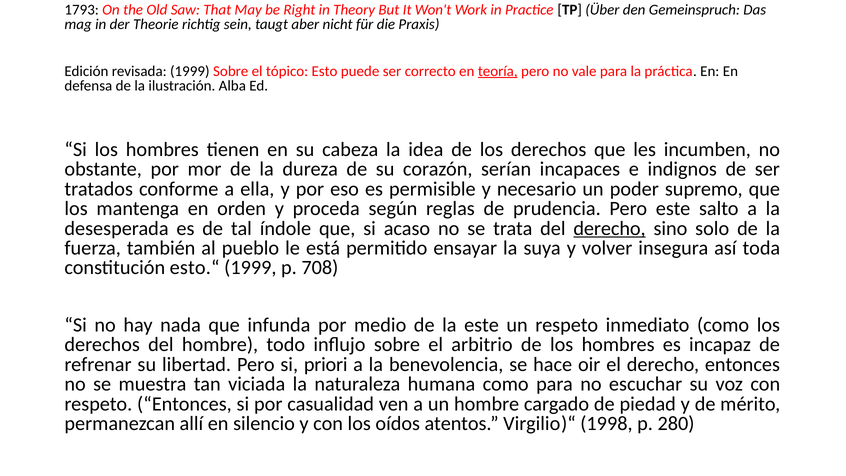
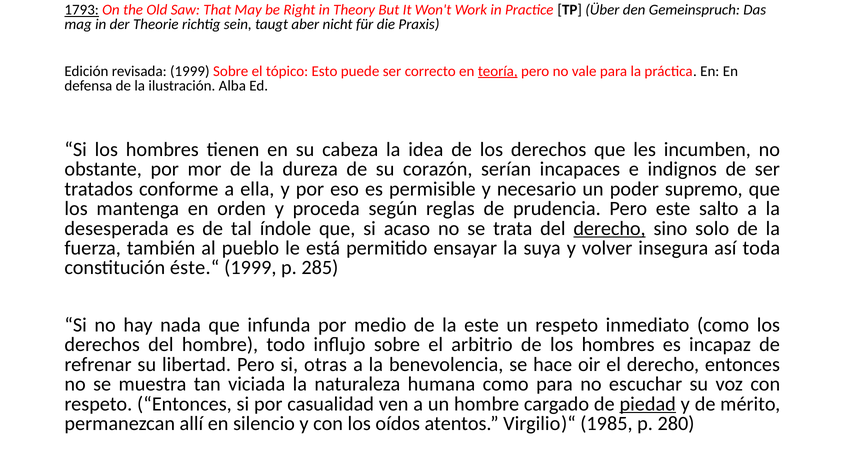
1793 underline: none -> present (82, 10)
esto.“: esto.“ -> éste.“ (195, 268)
708: 708 -> 285 (320, 268)
priori: priori -> otras (326, 364)
piedad underline: none -> present (648, 404)
1998: 1998 -> 1985 (606, 423)
